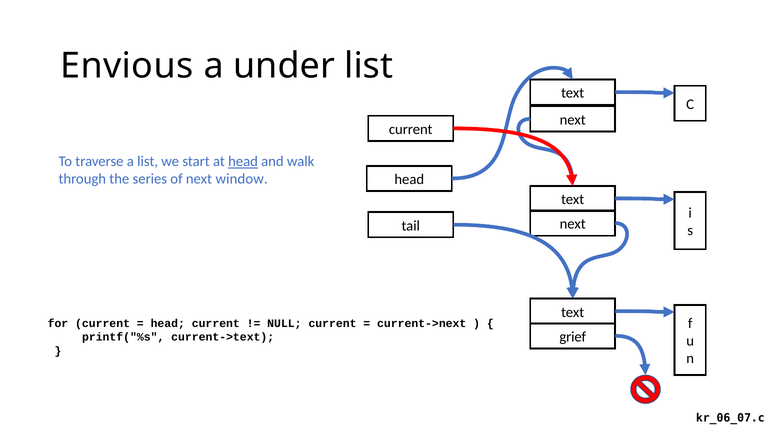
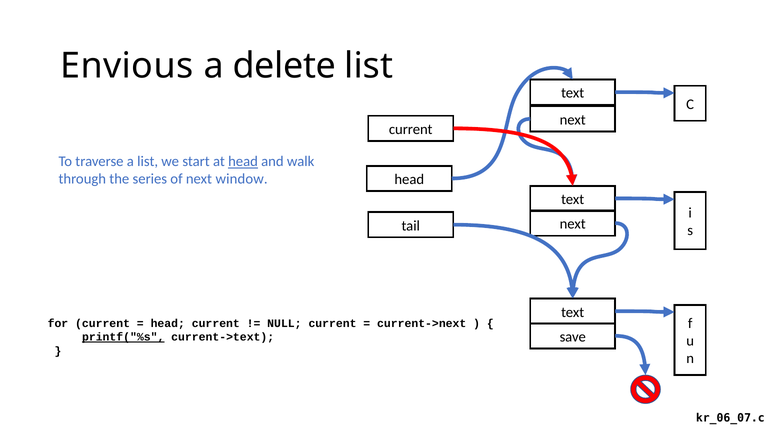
under: under -> delete (284, 66)
grief: grief -> save (573, 336)
printf("%s underline: none -> present (123, 337)
